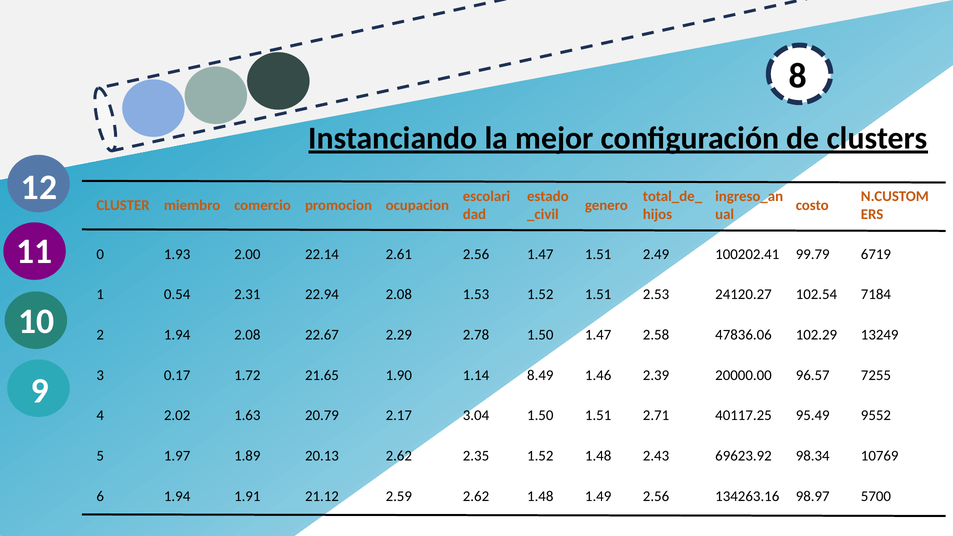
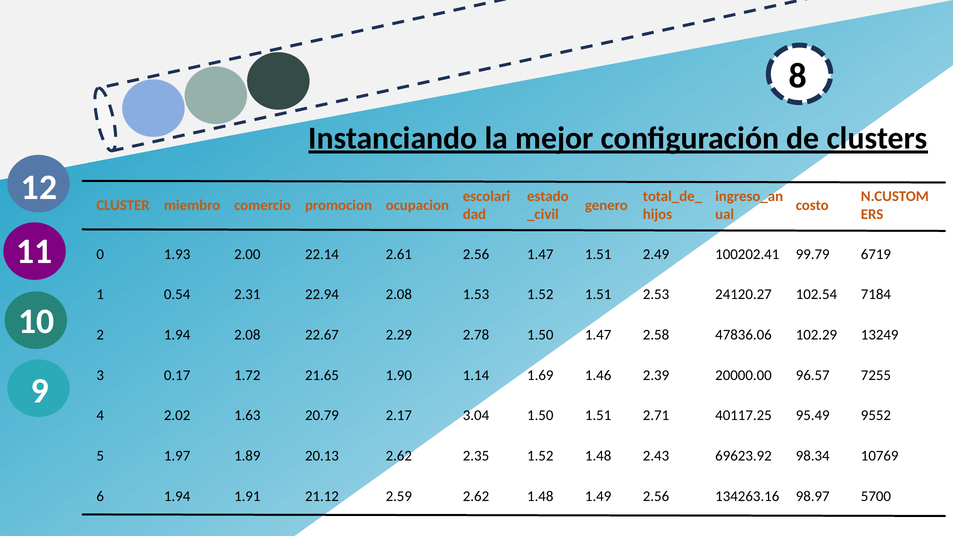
8.49: 8.49 -> 1.69 (540, 375)
